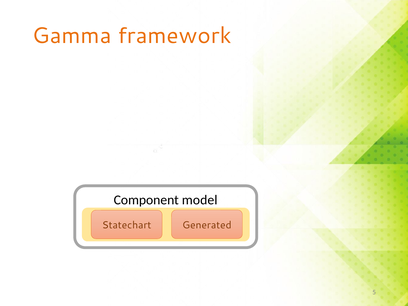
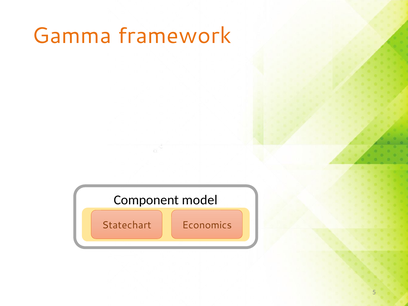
Generated: Generated -> Economics (207, 225)
